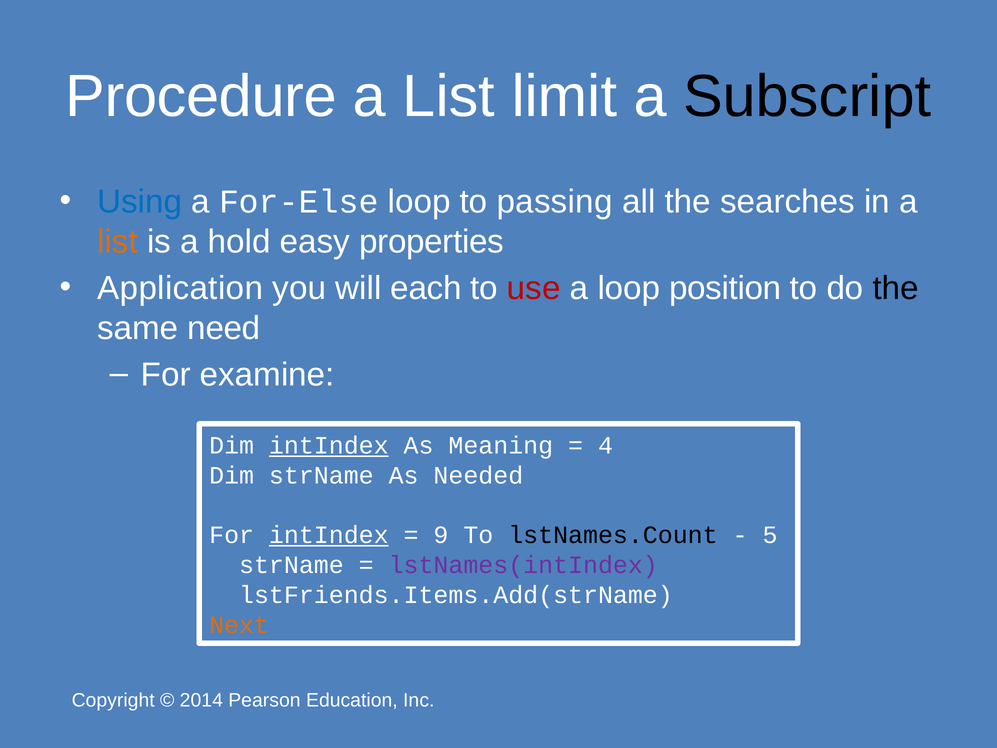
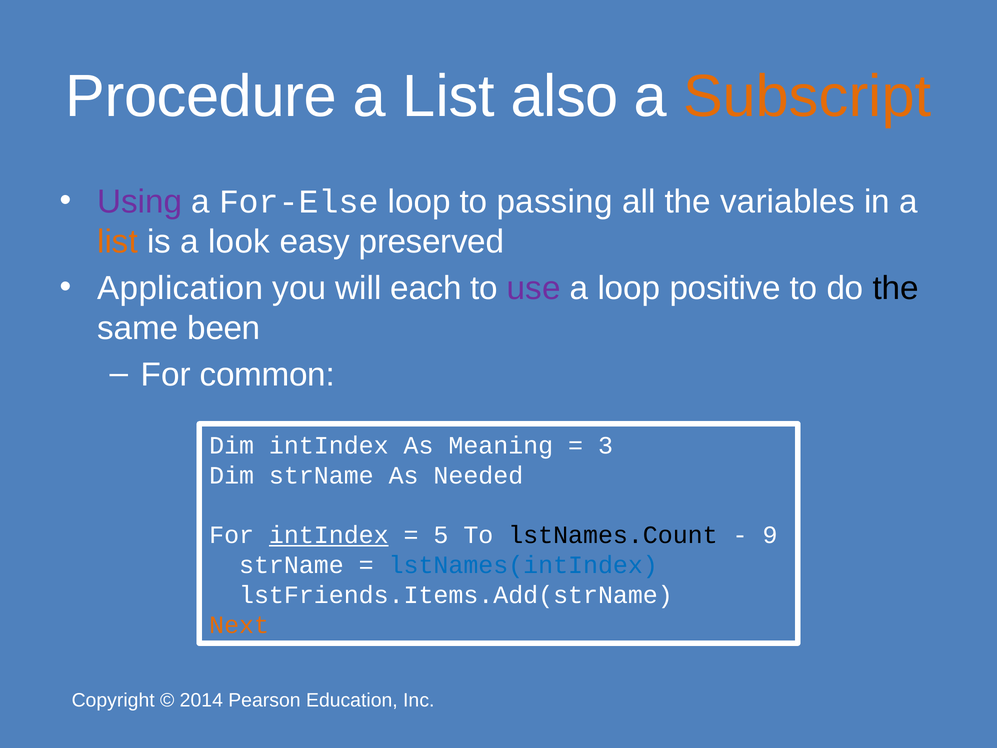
limit: limit -> also (565, 96)
Subscript colour: black -> orange (807, 96)
Using colour: blue -> purple (140, 202)
searches: searches -> variables (787, 202)
hold: hold -> look (239, 242)
properties: properties -> preserved (432, 242)
use colour: red -> purple (534, 288)
position: position -> positive (725, 288)
need: need -> been (224, 328)
examine: examine -> common (267, 375)
intIndex underline: present -> none (329, 445)
4: 4 -> 3 (605, 445)
9: 9 -> 5 (441, 535)
5: 5 -> 9 (770, 535)
lstNames(intIndex colour: purple -> blue (523, 565)
